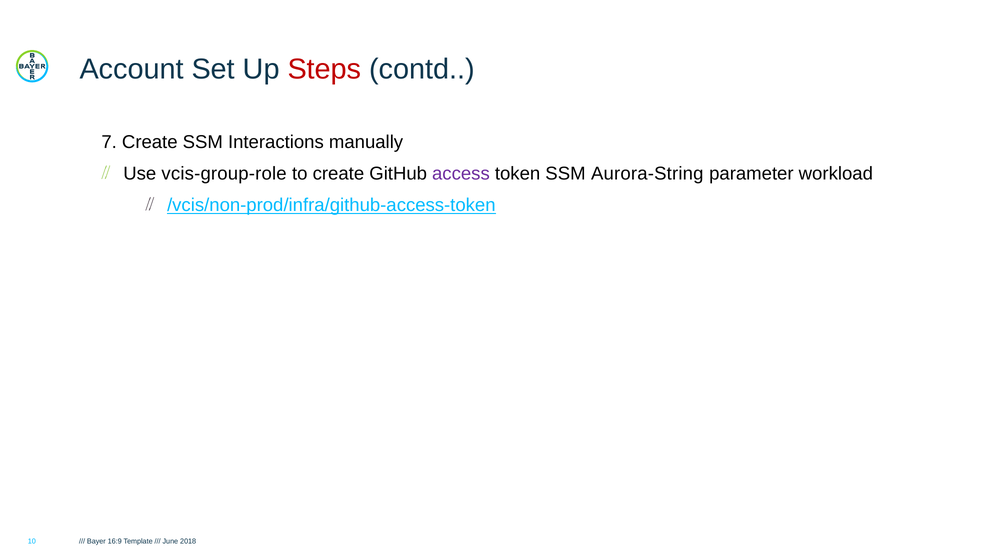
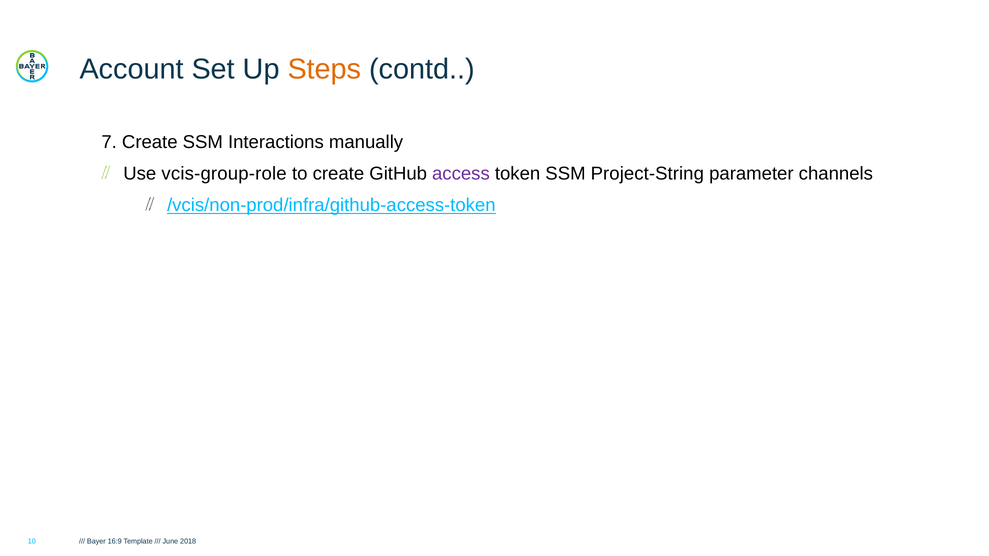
Steps colour: red -> orange (324, 70)
Aurora-String: Aurora-String -> Project-String (647, 174)
workload: workload -> channels (836, 174)
